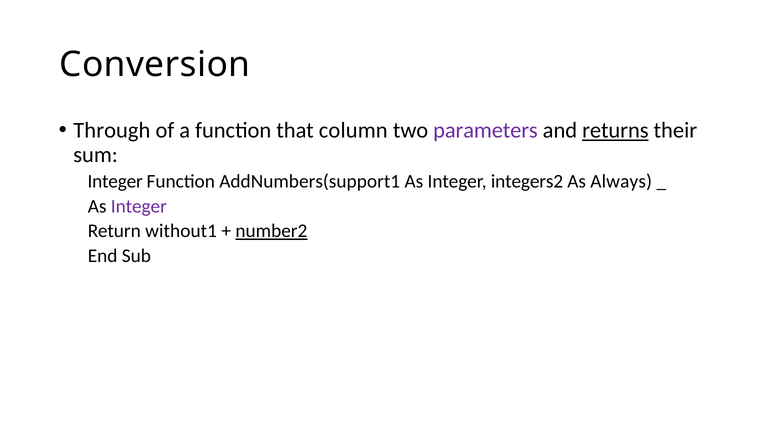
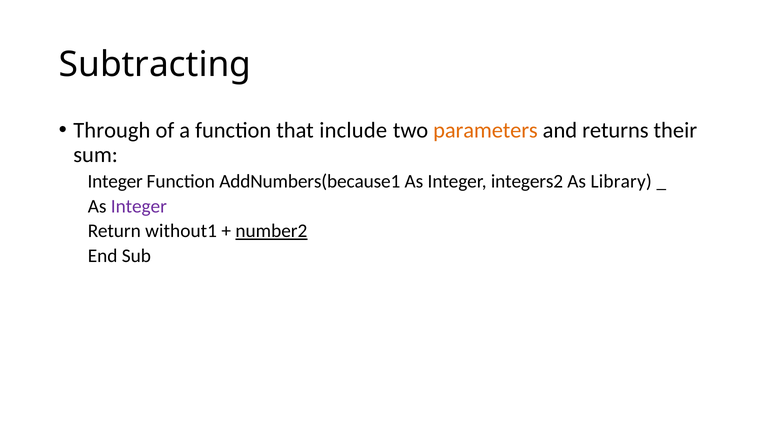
Conversion: Conversion -> Subtracting (155, 65)
column: column -> include (353, 131)
parameters colour: purple -> orange (485, 131)
returns underline: present -> none (615, 131)
AddNumbers(support1: AddNumbers(support1 -> AddNumbers(because1 (310, 181)
Always: Always -> Library (621, 181)
